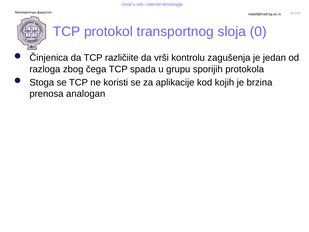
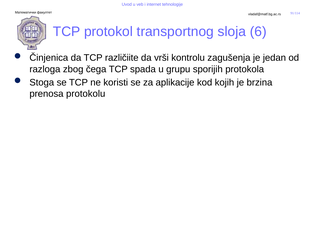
0: 0 -> 6 (258, 32)
analogan: analogan -> protokolu (86, 94)
